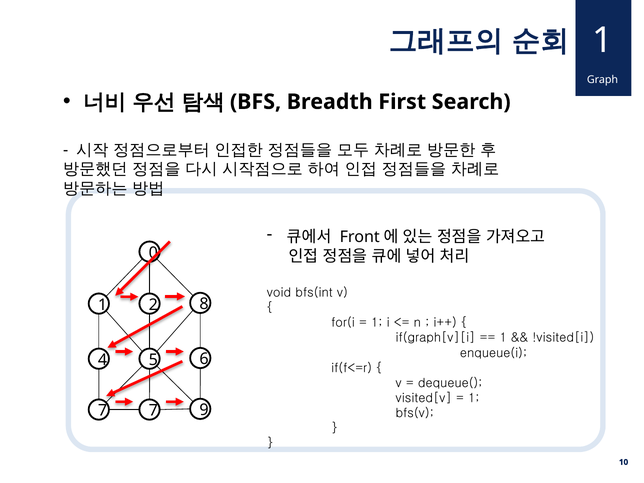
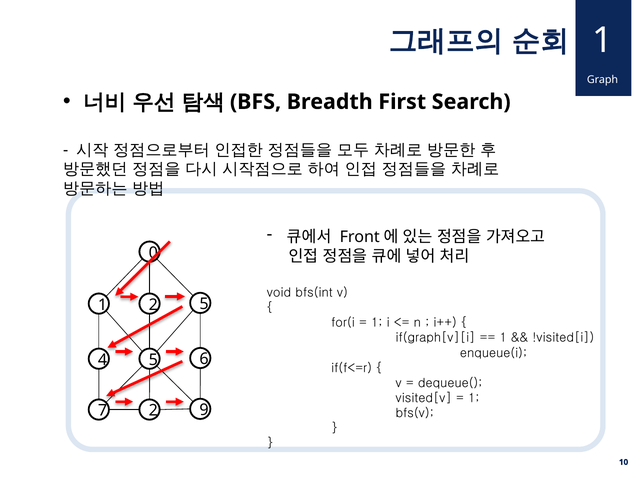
8: 8 -> 5 (204, 304)
7 7: 7 -> 2 (153, 411)
